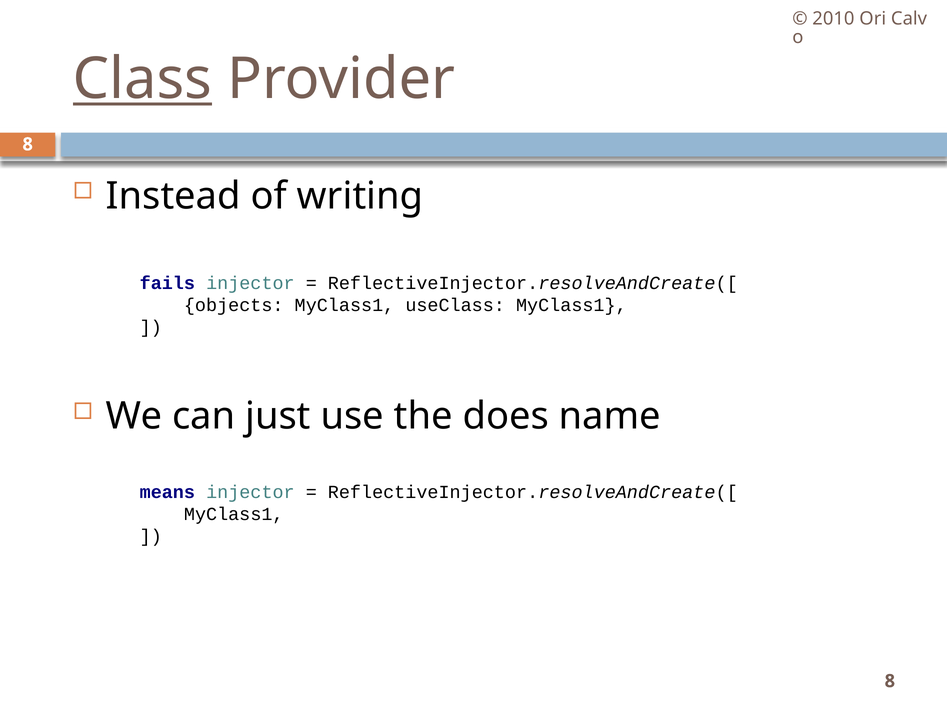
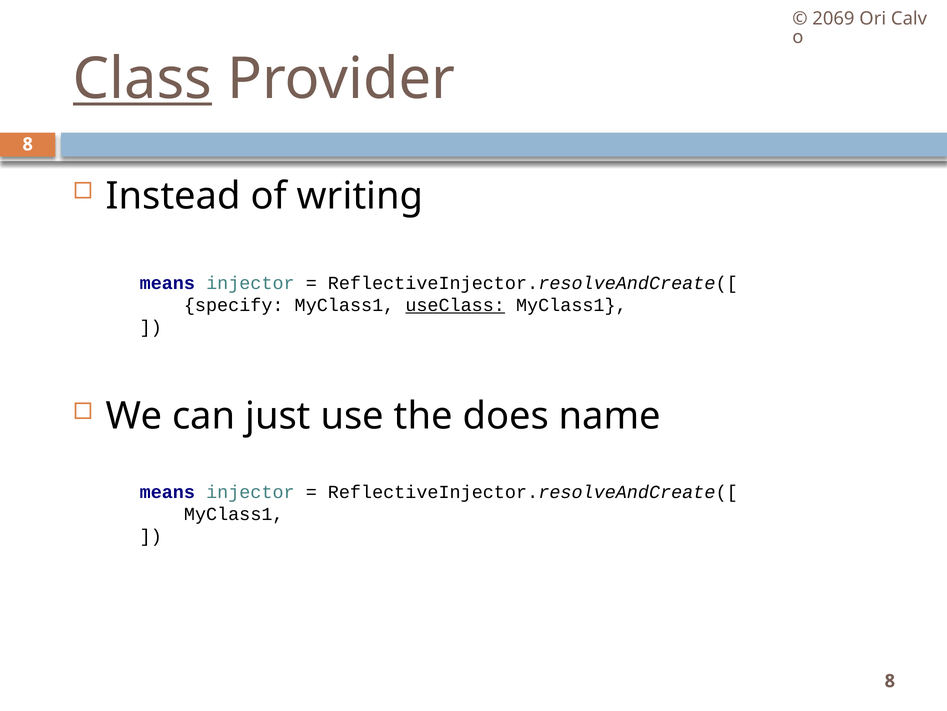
2010: 2010 -> 2069 (833, 19)
fails: fails -> means (167, 283)
objects: objects -> specify (234, 305)
useClass underline: none -> present (455, 305)
